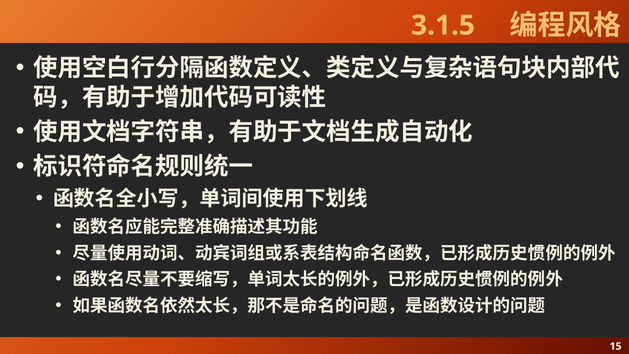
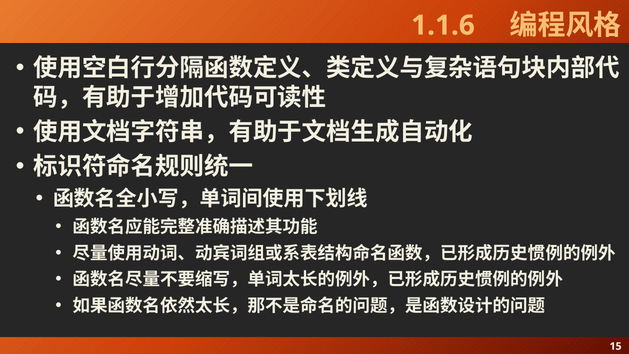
3.1.5: 3.1.5 -> 1.1.6 (443, 25)
